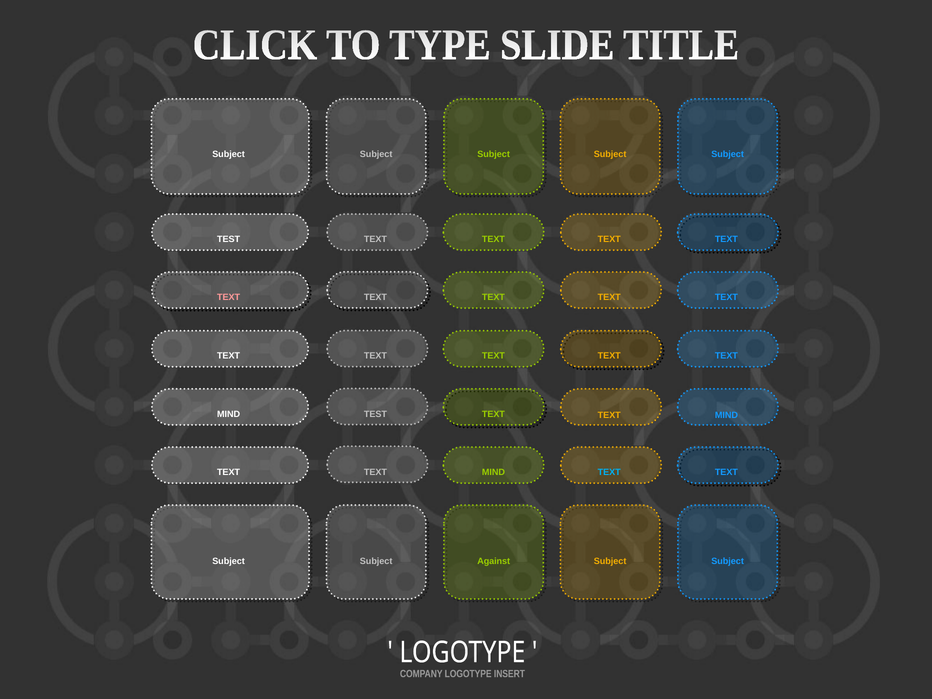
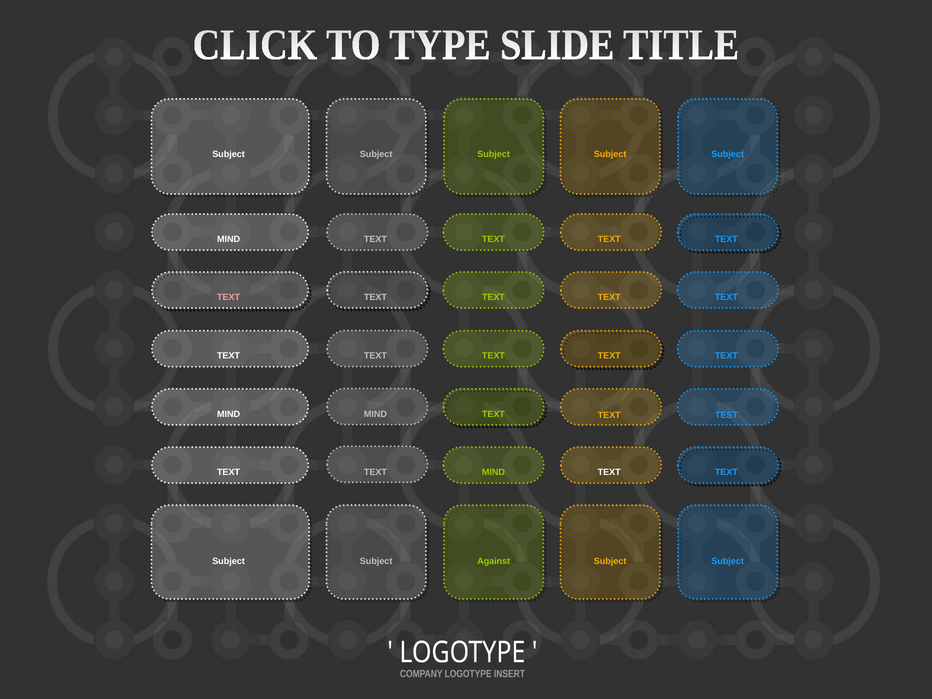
TEST: TEST -> MIND (229, 239)
TEST: TEST -> MIND (375, 414)
MIND: MIND -> TEST (726, 415)
TEXT colour: light blue -> white (609, 472)
